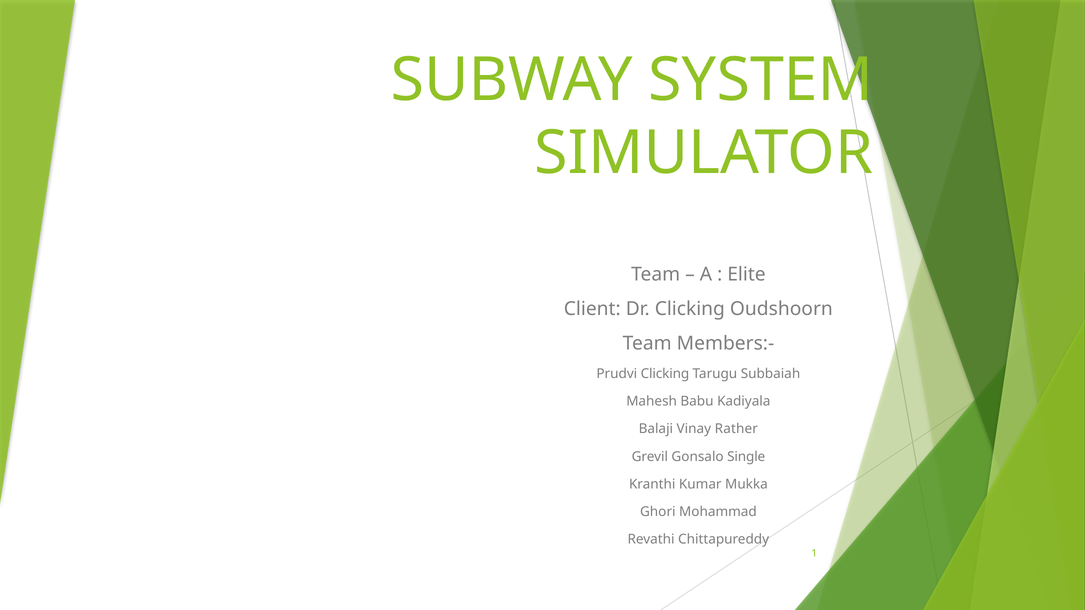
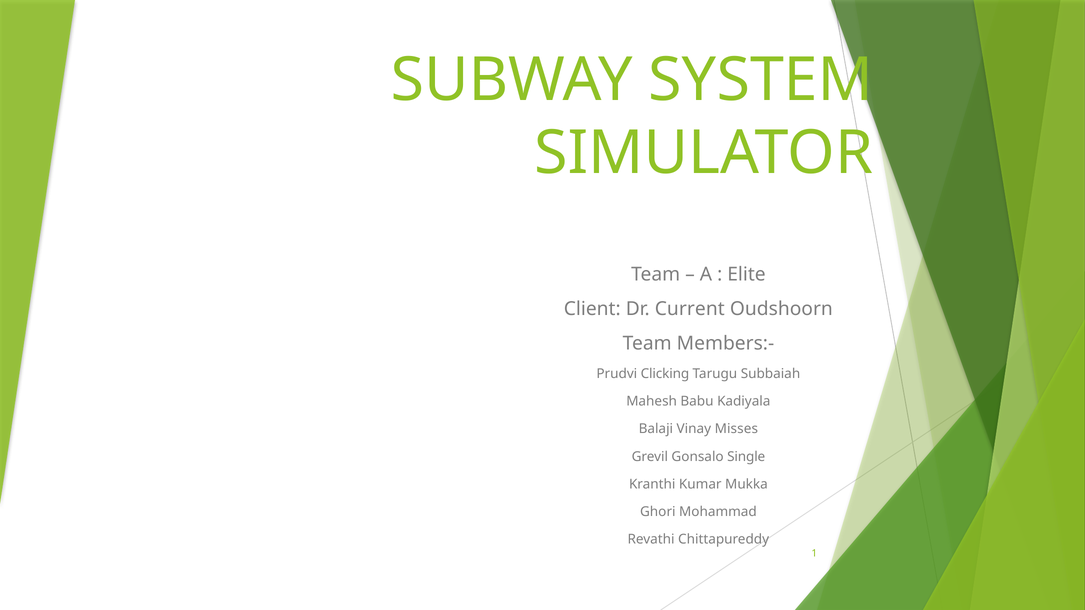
Dr Clicking: Clicking -> Current (690, 309)
Rather: Rather -> Misses (736, 429)
